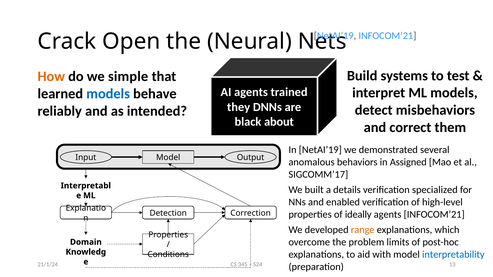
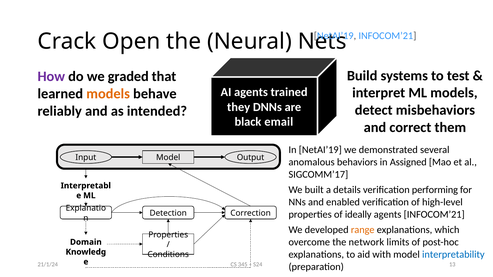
How colour: orange -> purple (51, 77)
simple: simple -> graded (128, 77)
models colour: blue -> orange (108, 94)
about: about -> email (279, 122)
specialized: specialized -> performing (435, 190)
problem: problem -> network (366, 242)
